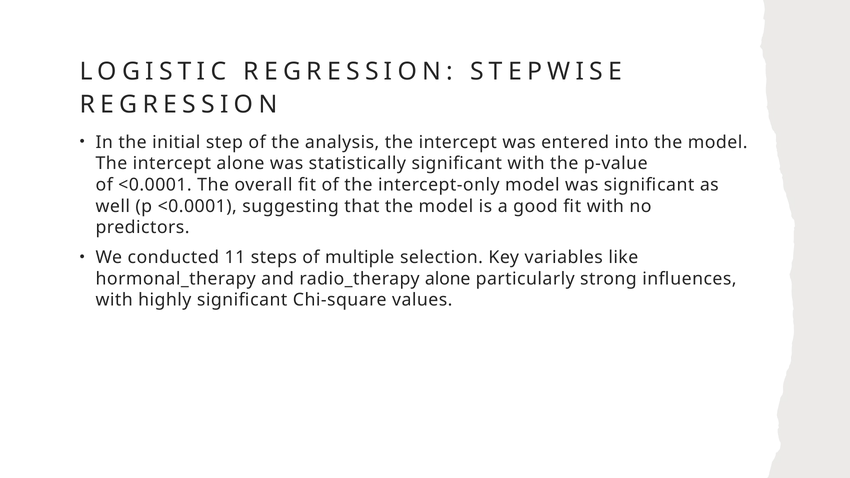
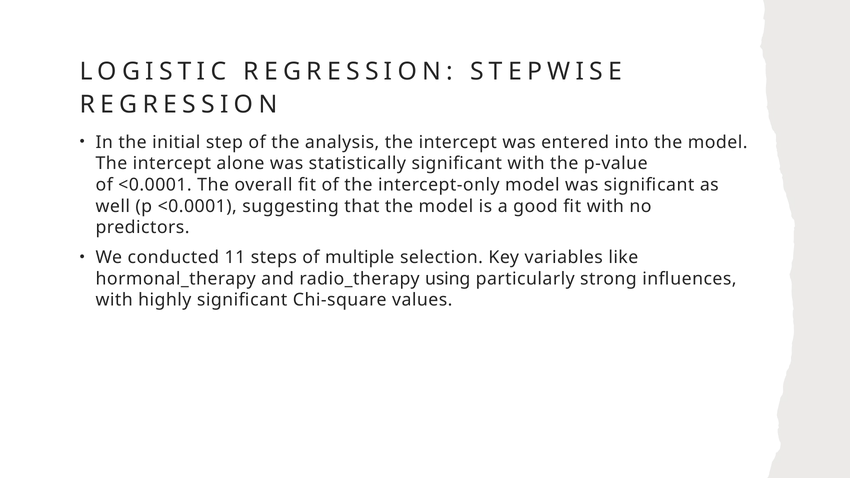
radio_therapy alone: alone -> using (448, 279)
